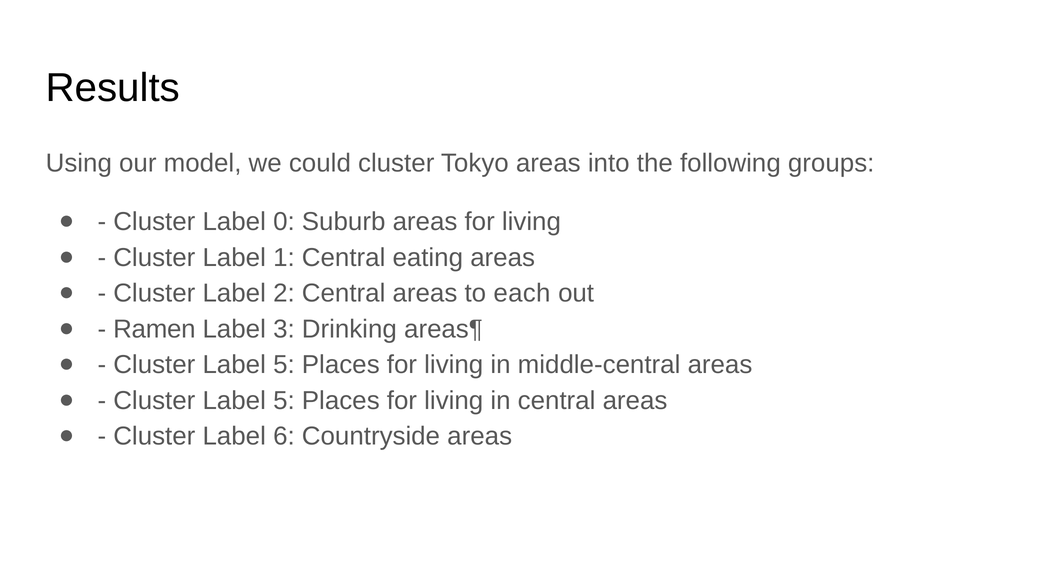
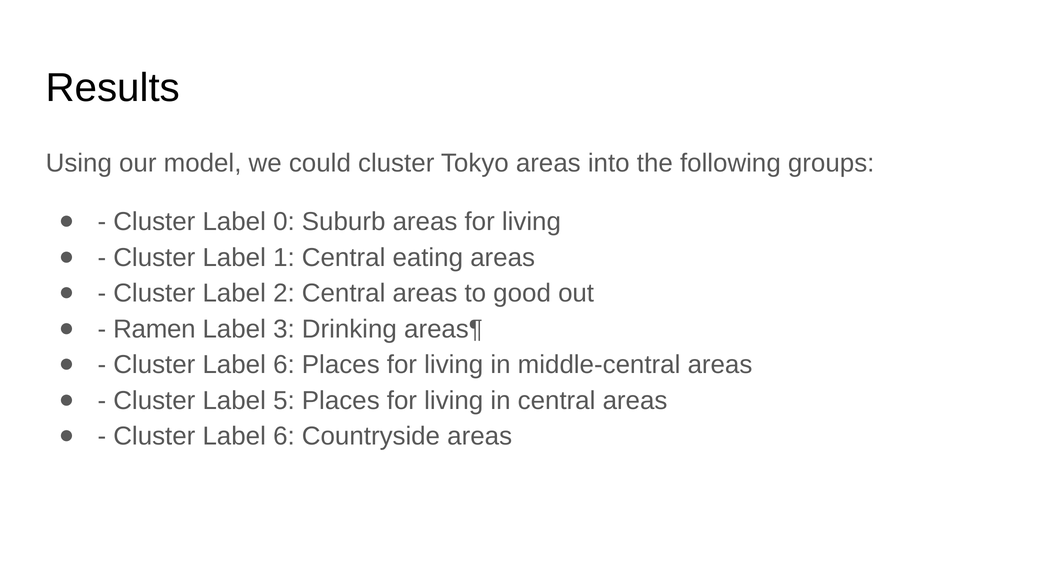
each: each -> good (522, 293)
5: 5 -> 6 (284, 365)
